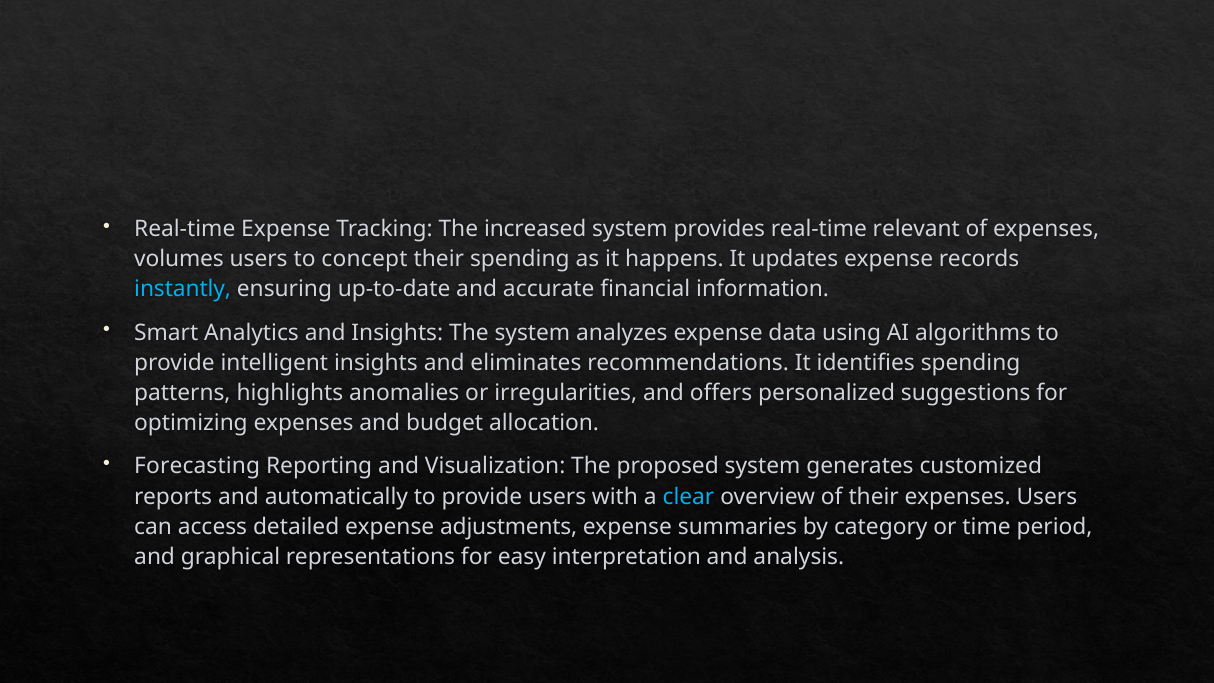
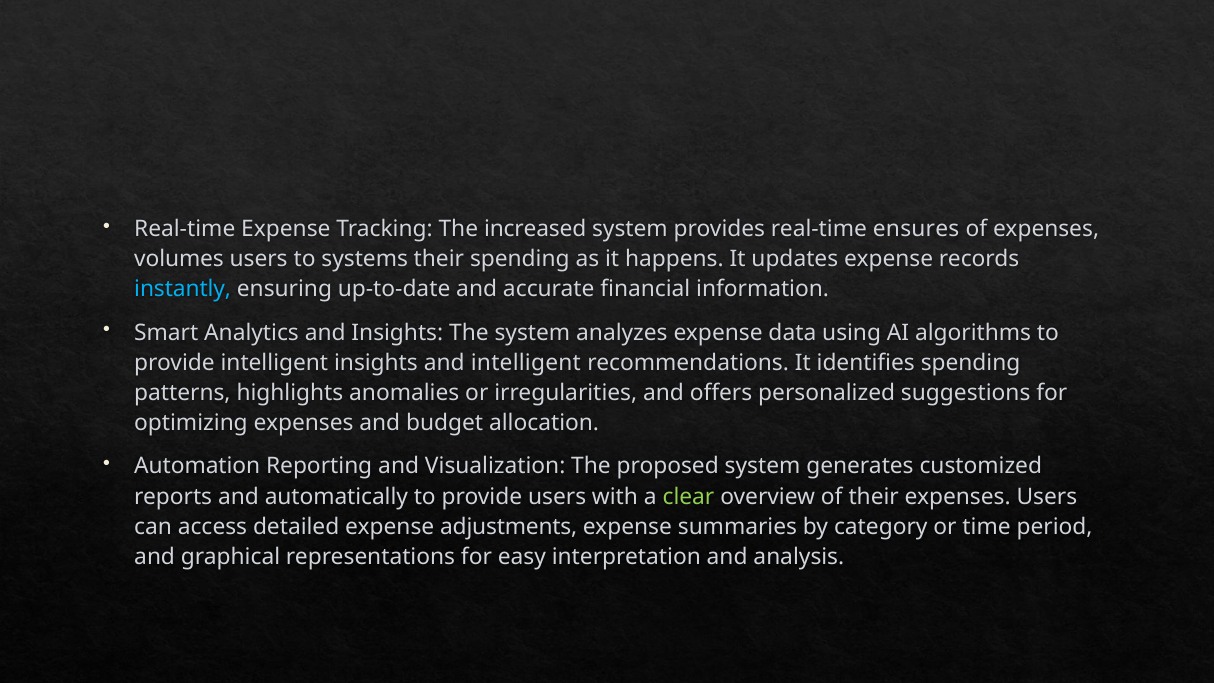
relevant: relevant -> ensures (916, 229)
concept: concept -> systems (365, 259)
and eliminates: eliminates -> intelligent (526, 363)
Forecasting: Forecasting -> Automation (197, 466)
clear colour: light blue -> light green (688, 496)
